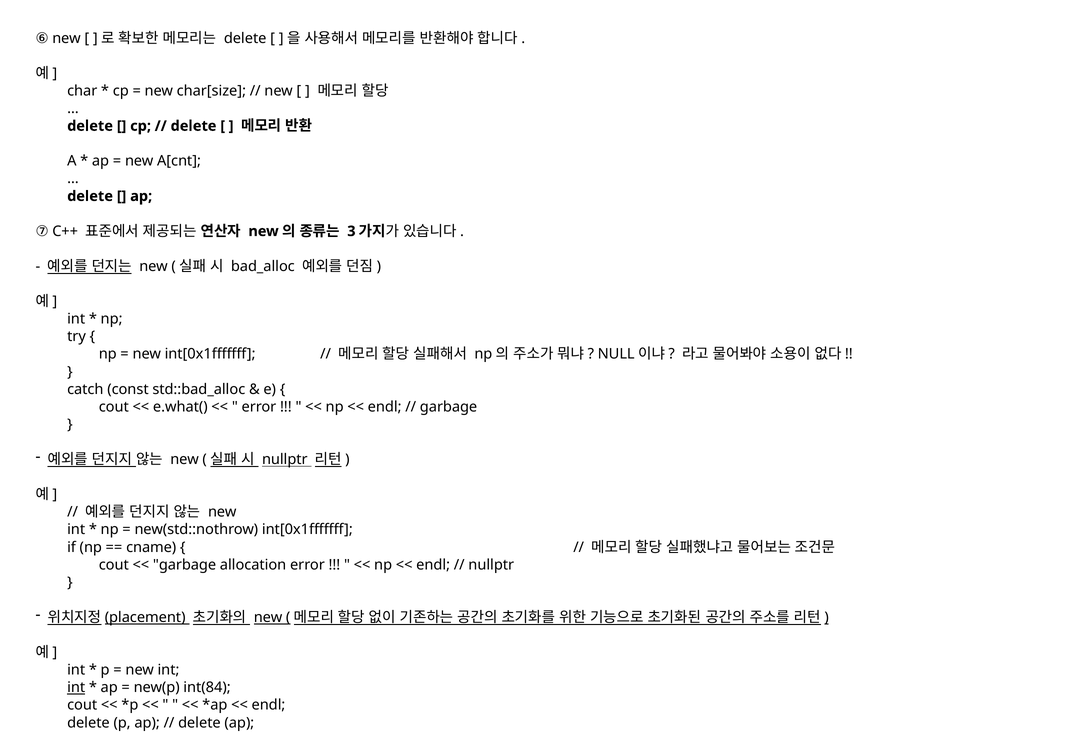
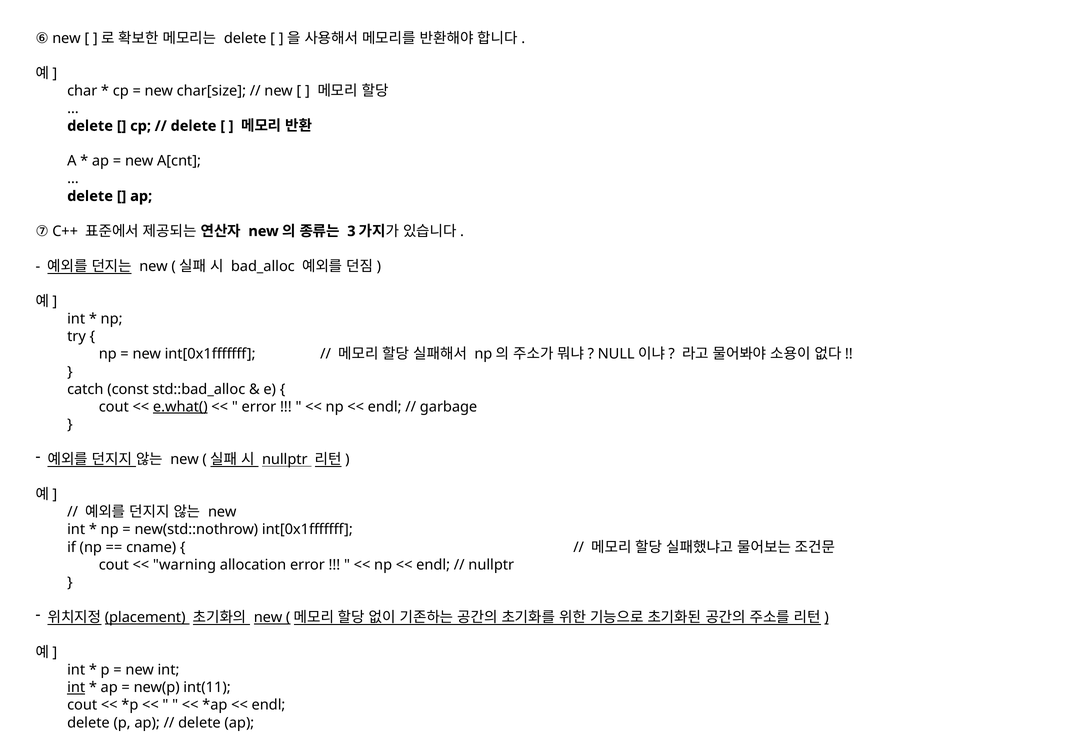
e.what( underline: none -> present (180, 407)
garbage: garbage -> warning (185, 565)
int(84: int(84 -> int(11 (207, 688)
